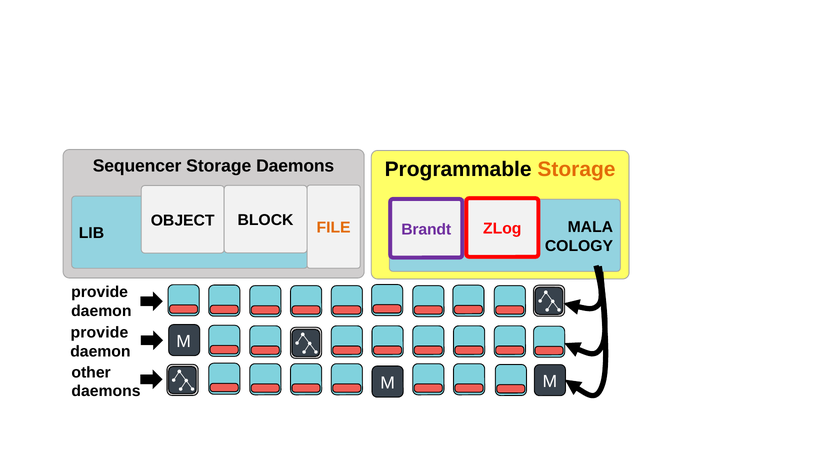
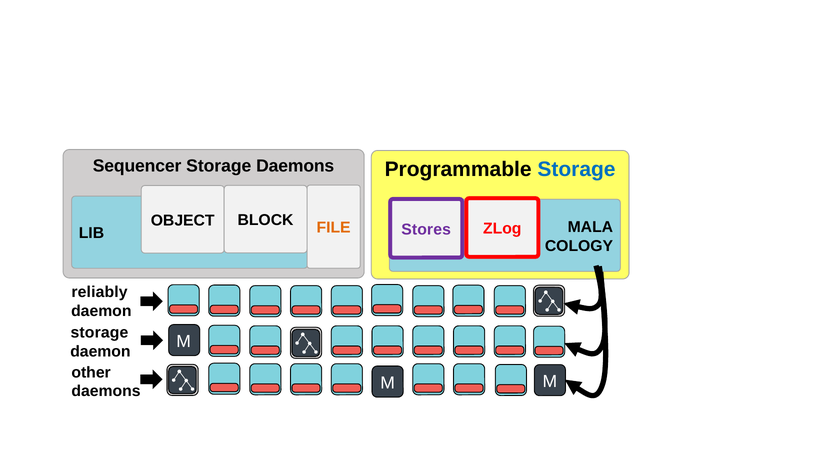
Storage colour: orange -> blue (577, 170)
Brandt: Brandt -> Stores (426, 230)
provide: provide -> reliably (100, 293)
provide: provide -> storage (99, 333)
